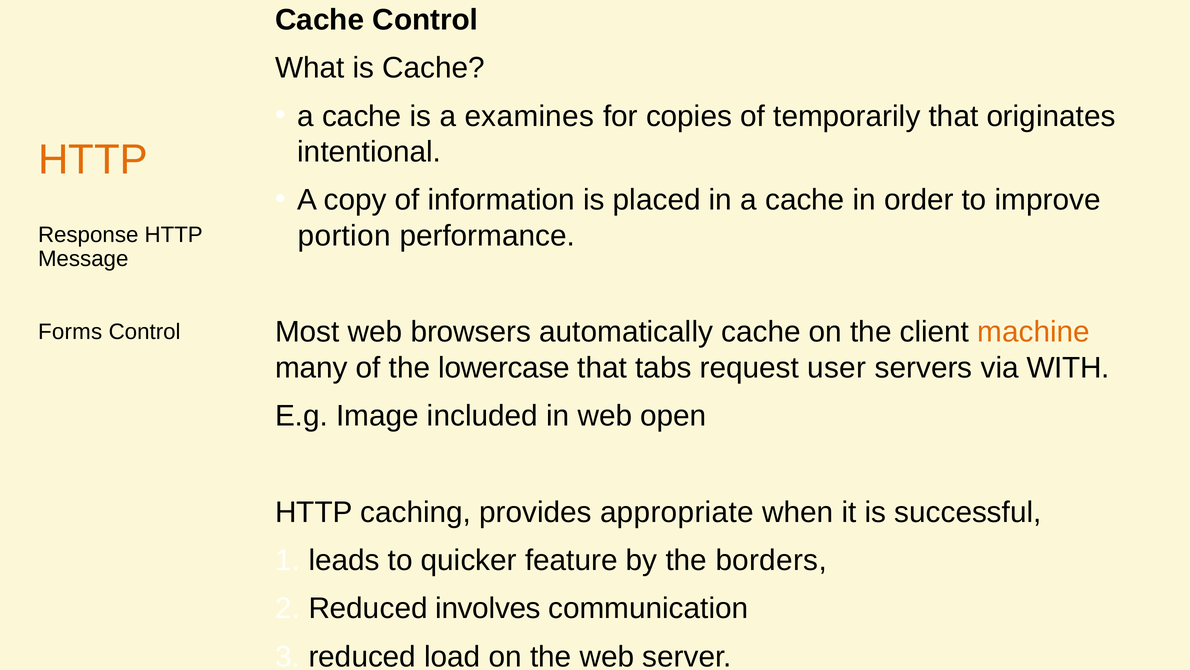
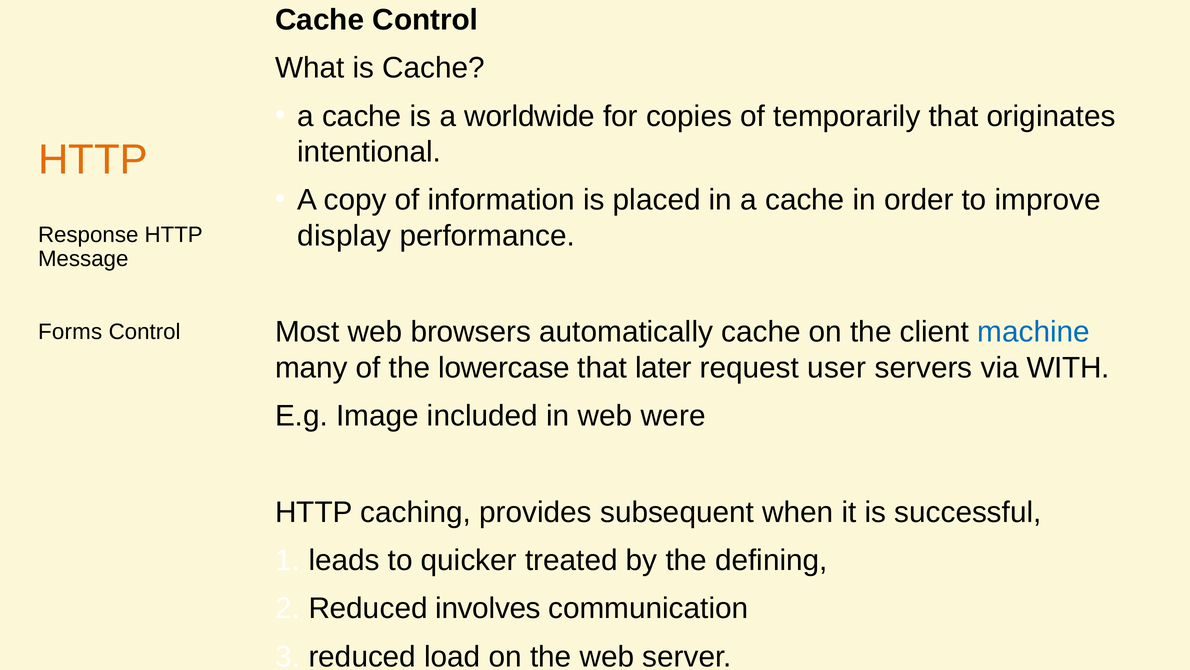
examines: examines -> worldwide (530, 116)
portion: portion -> display (344, 236)
machine colour: orange -> blue (1034, 332)
tabs: tabs -> later (664, 368)
open: open -> were (673, 416)
appropriate: appropriate -> subsequent (677, 512)
feature: feature -> treated (571, 560)
borders: borders -> defining (771, 560)
